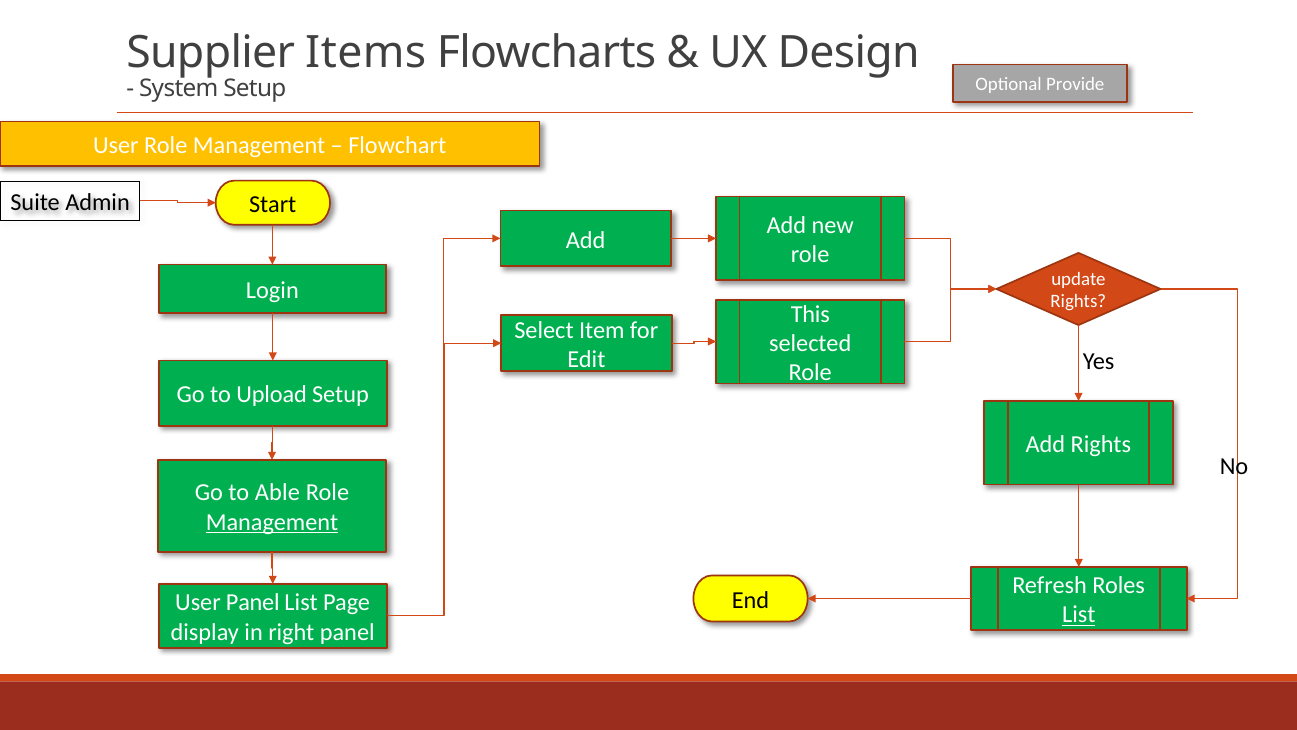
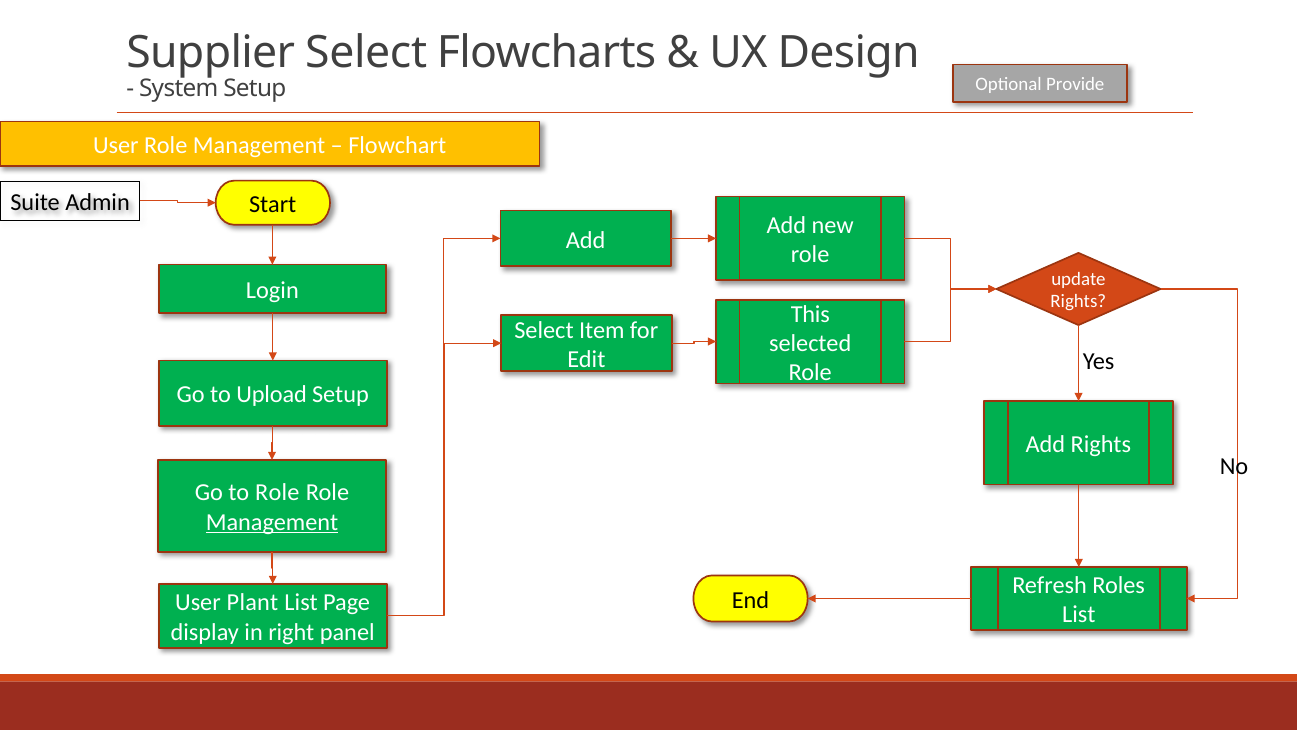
Supplier Items: Items -> Select (366, 53)
to Able: Able -> Role (277, 493)
User Panel: Panel -> Plant (253, 603)
List underline: present -> none (1079, 614)
